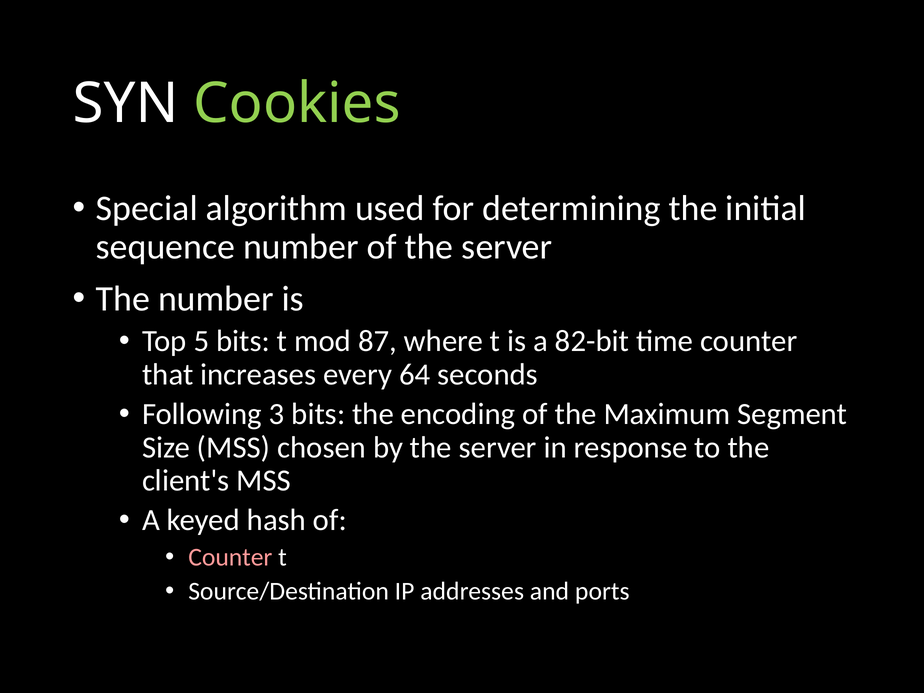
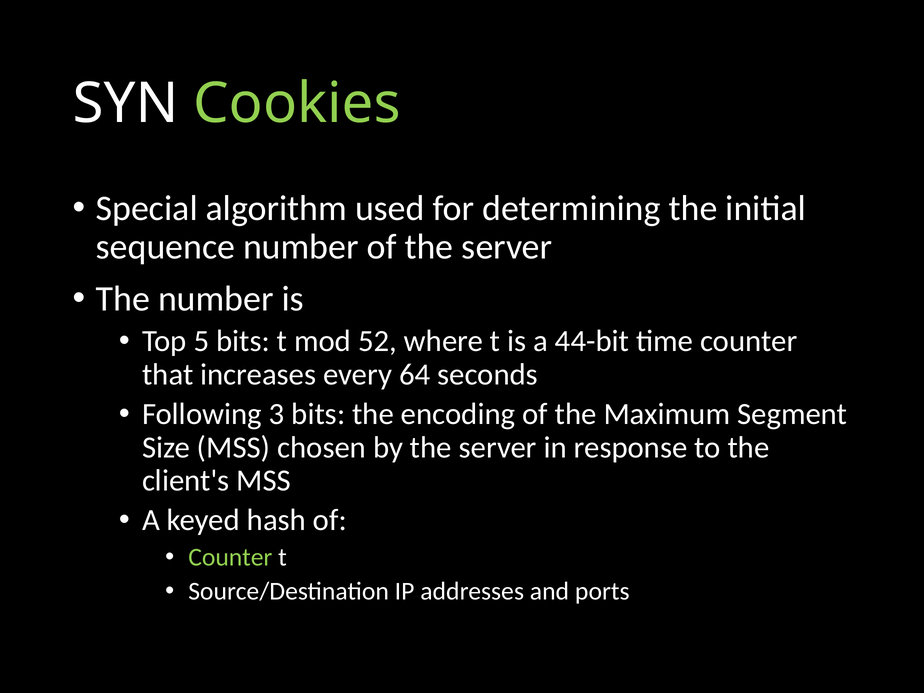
87: 87 -> 52 (378, 341)
82-bit: 82-bit -> 44-bit (592, 341)
Counter colour: pink -> light green (230, 557)
